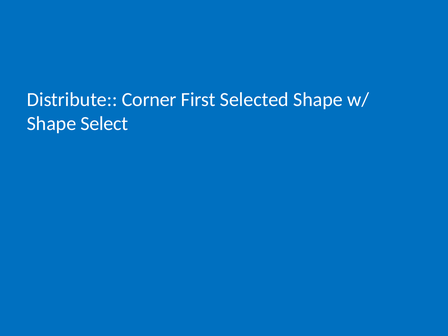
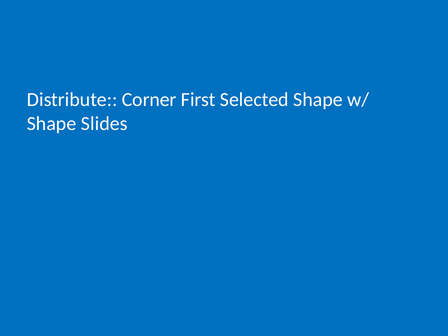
Select: Select -> Slides (104, 123)
